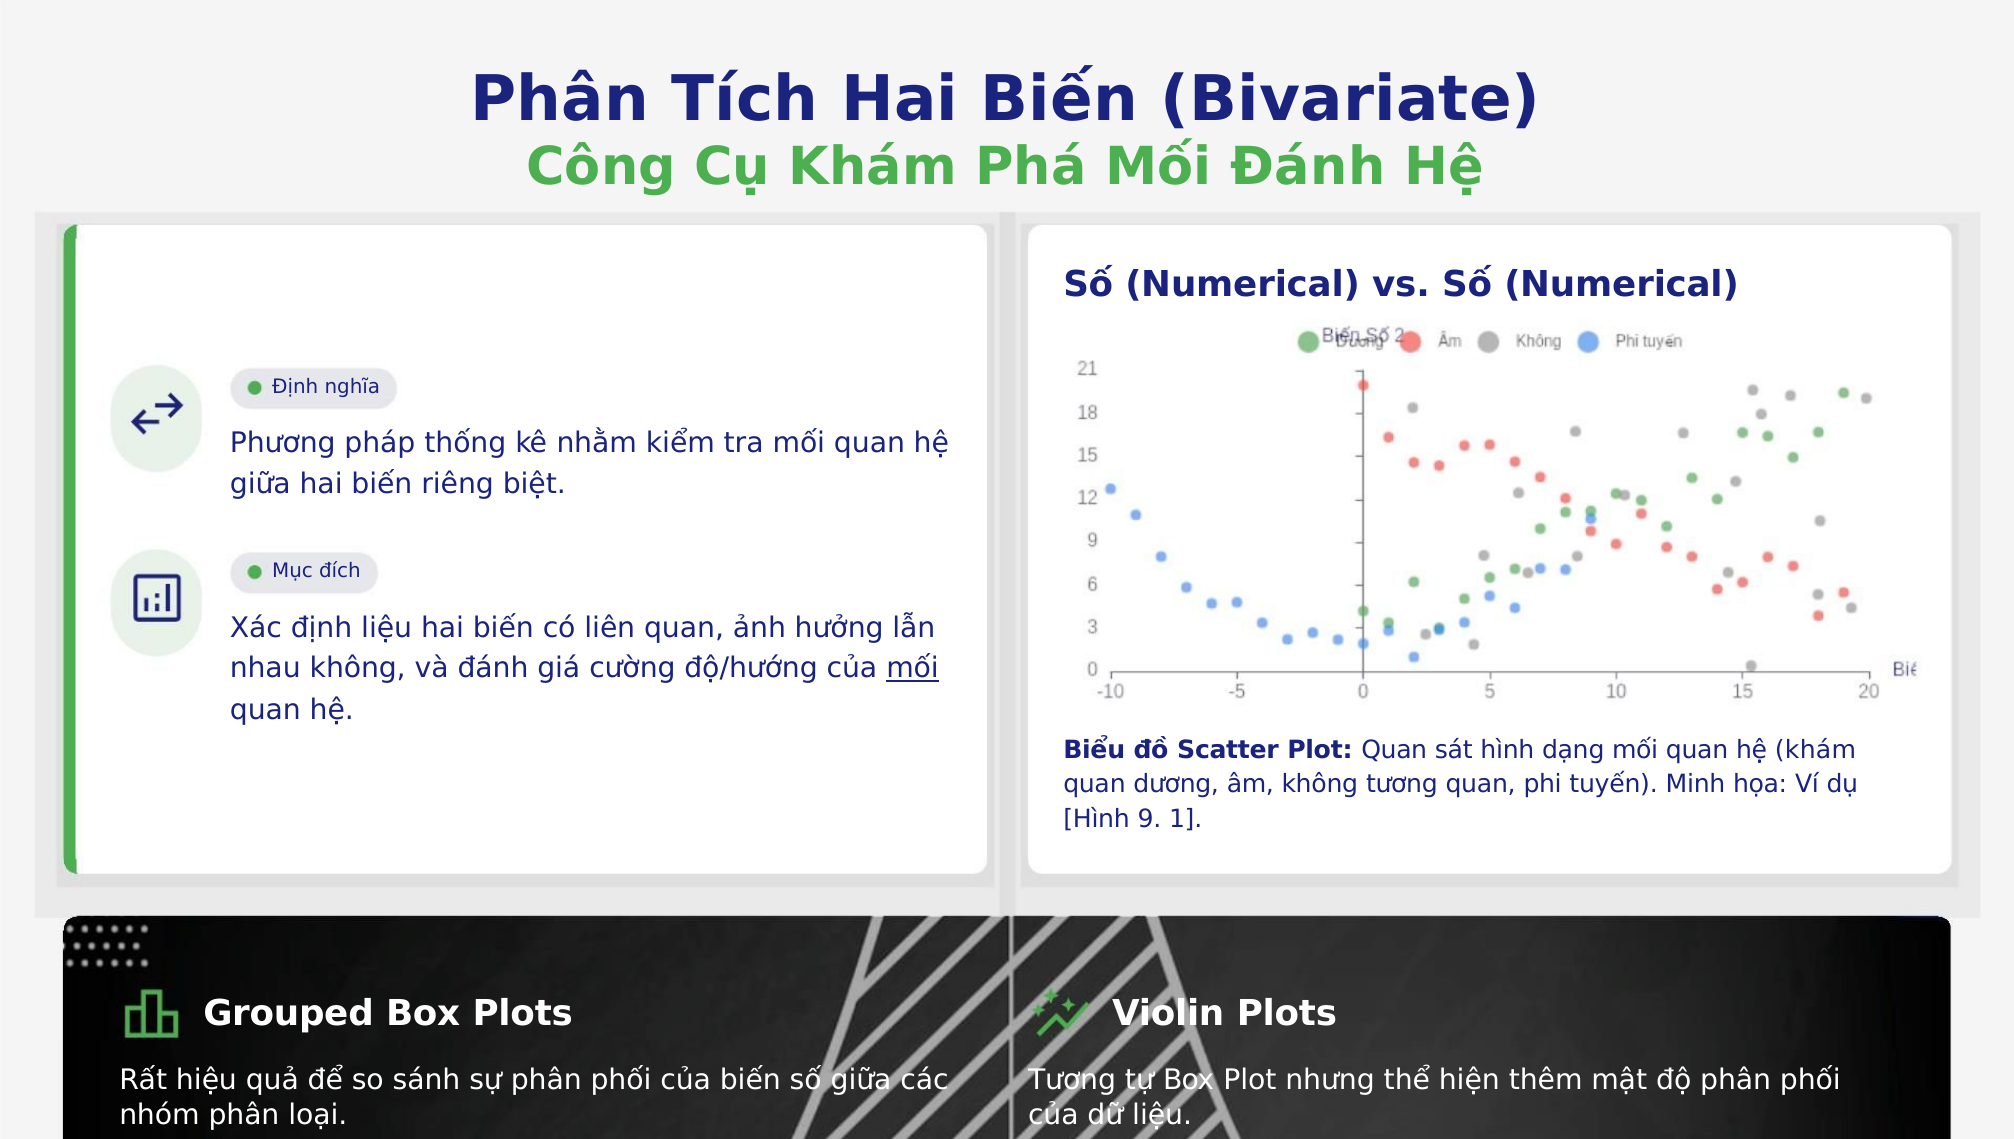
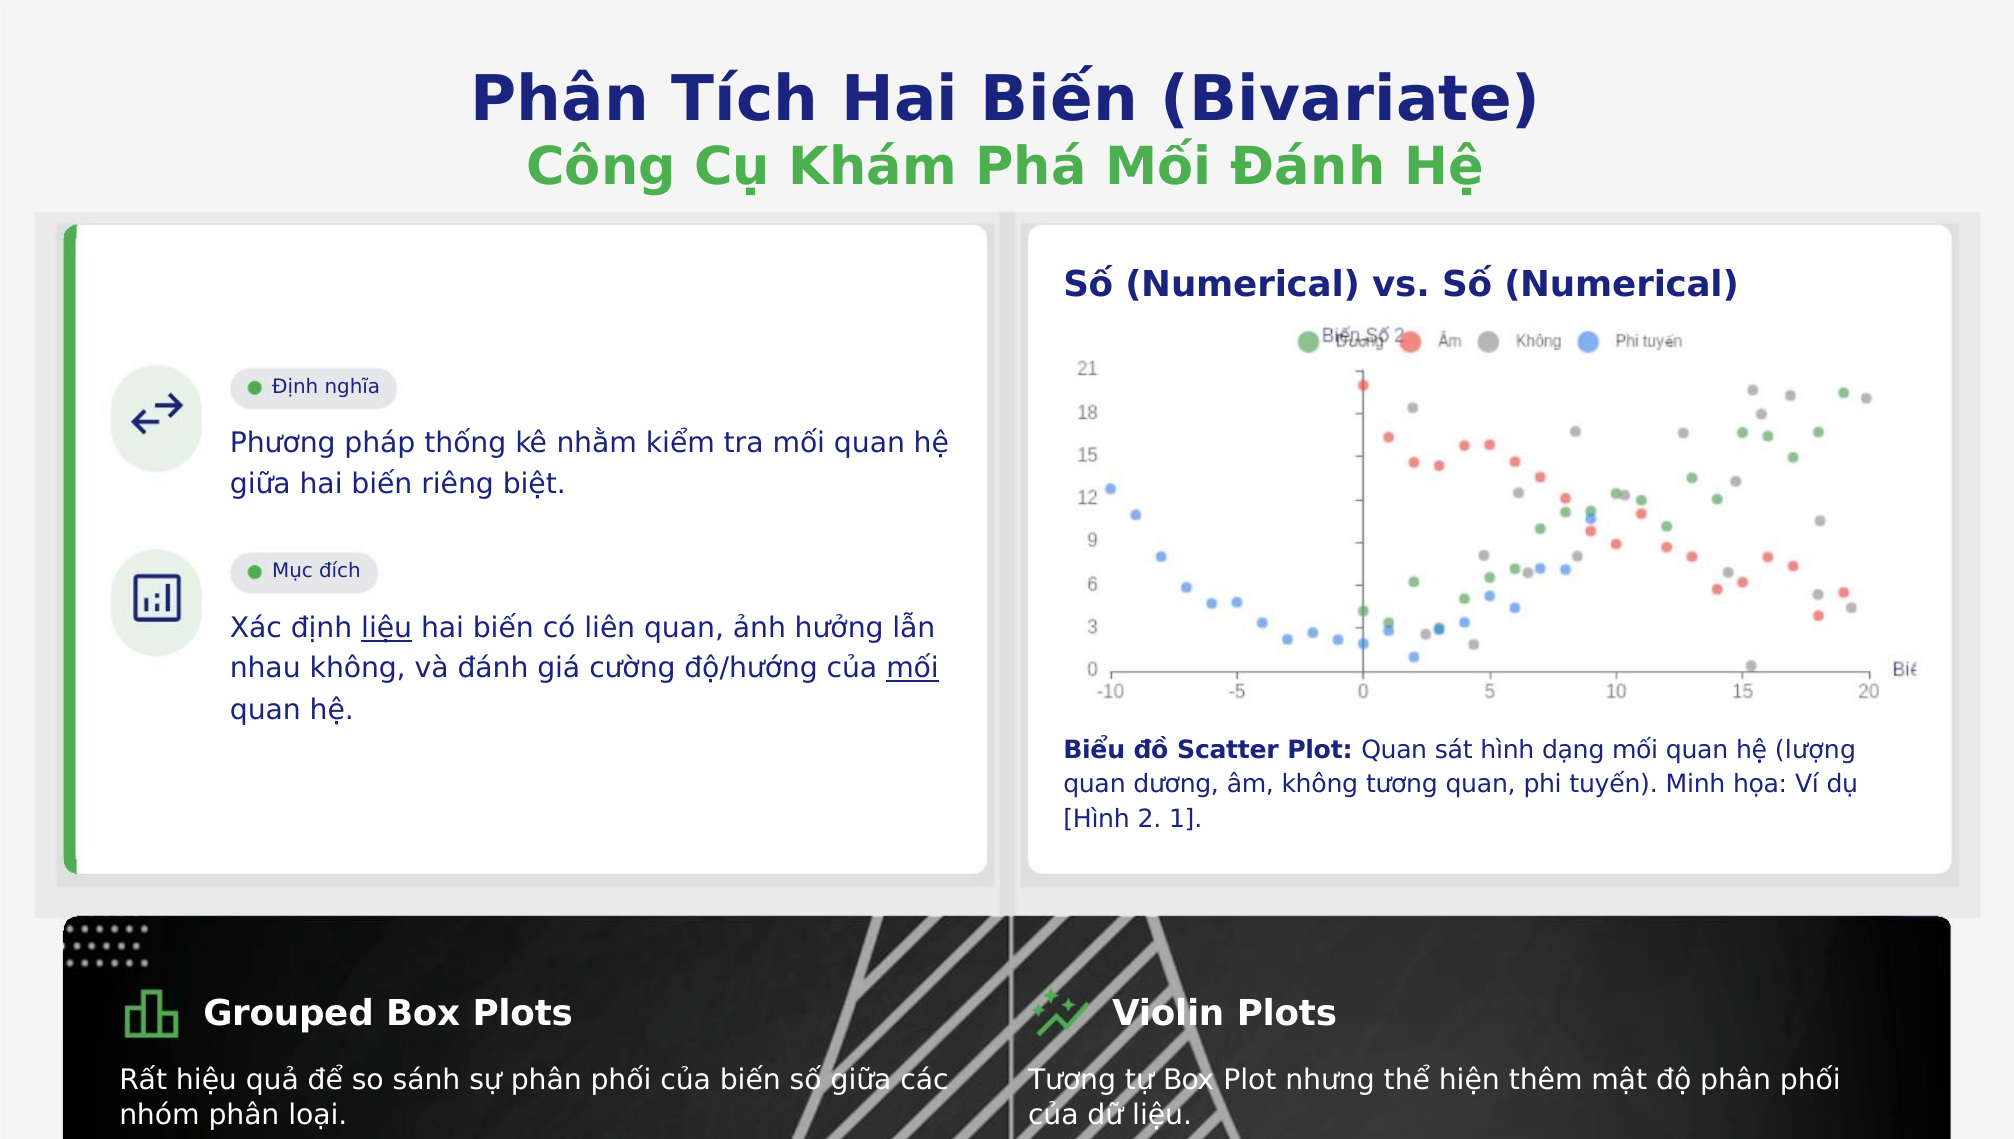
liệu underline: none -> present (387, 629)
hệ khám: khám -> lượng (1816, 751)
9: 9 -> 2 (1150, 819)
